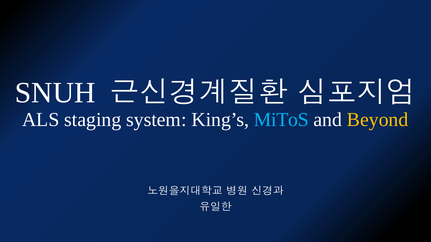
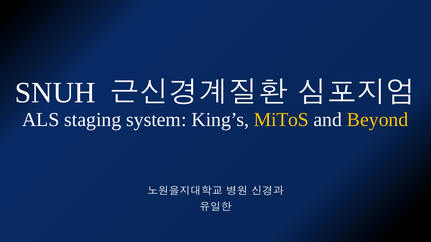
MiToS colour: light blue -> yellow (281, 120)
